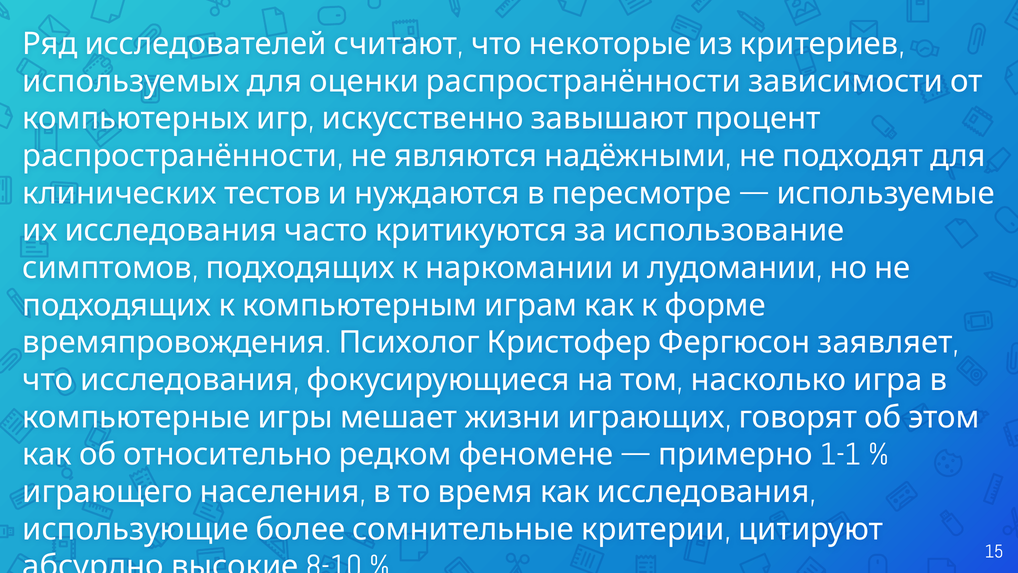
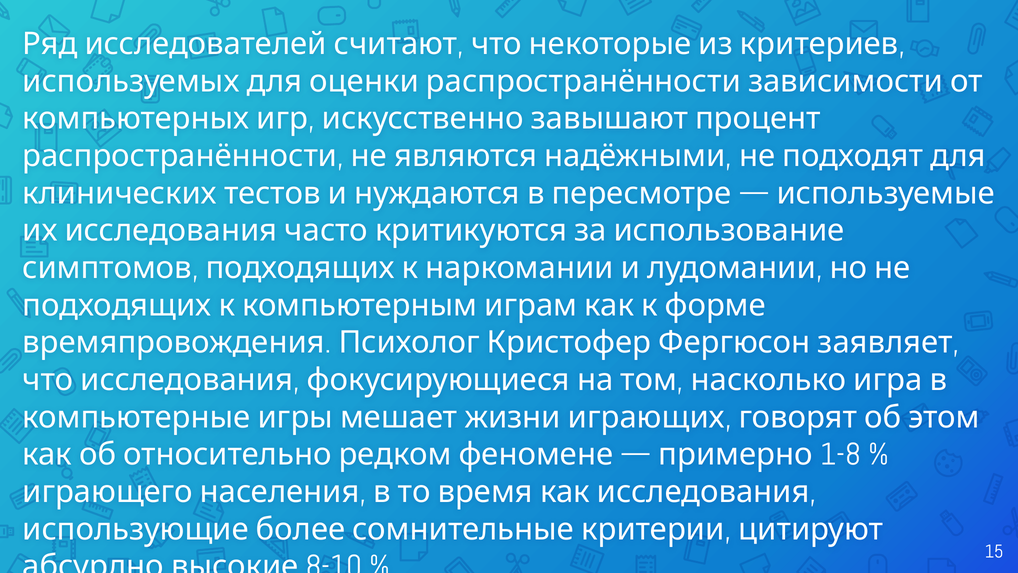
1-1: 1-1 -> 1-8 (841, 454)
